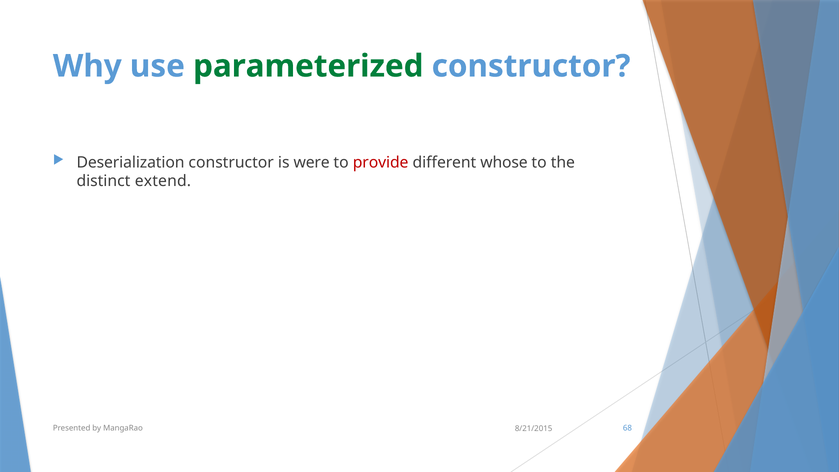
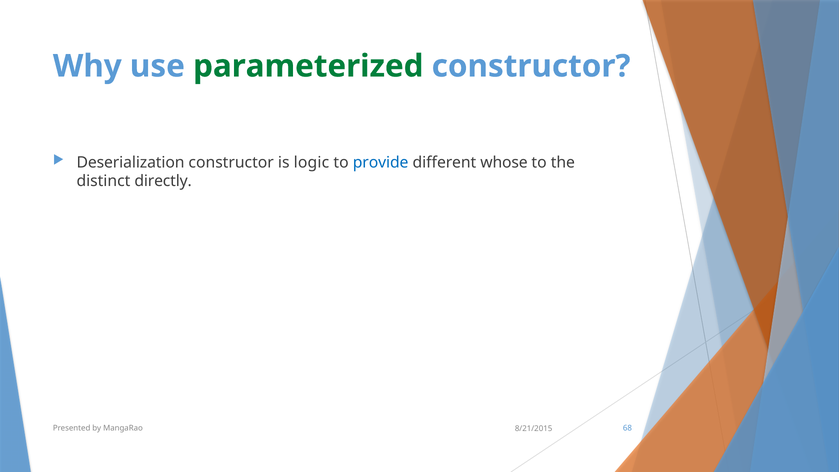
were: were -> logic (311, 162)
provide colour: red -> blue (381, 162)
extend: extend -> directly (163, 181)
